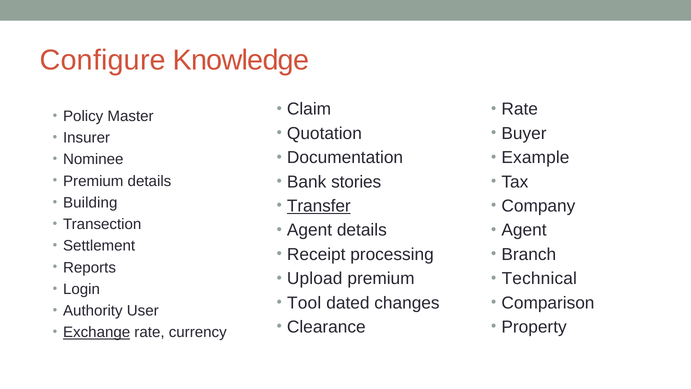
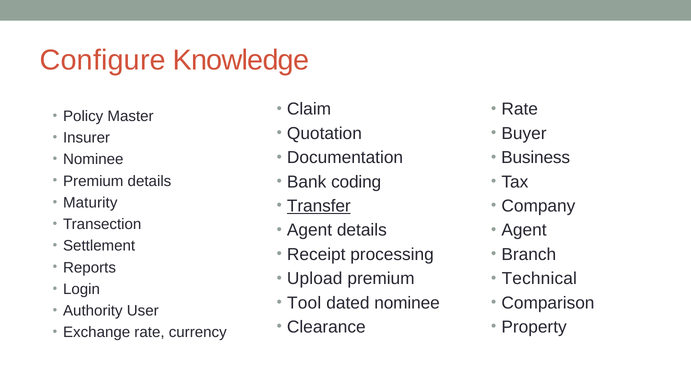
Example: Example -> Business (536, 158)
stories: stories -> coding (356, 182)
Building: Building -> Maturity (90, 203)
dated changes: changes -> nominee (407, 303)
Exchange underline: present -> none (97, 332)
